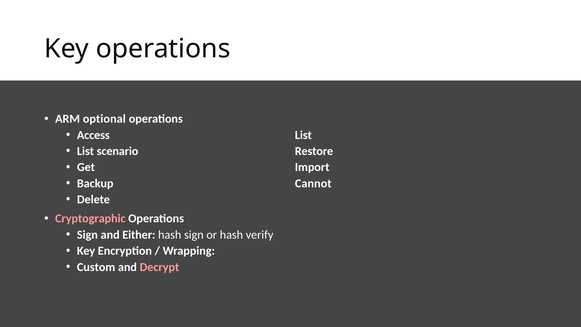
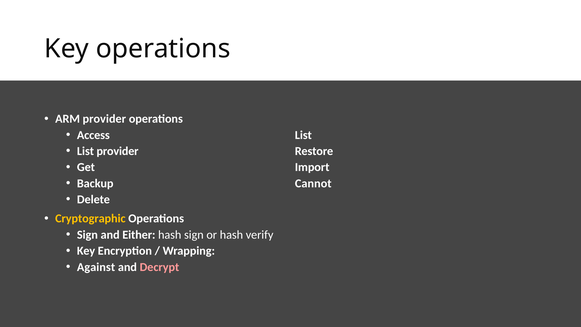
ARM optional: optional -> provider (104, 119)
List scenario: scenario -> provider (118, 151)
Cryptographic colour: pink -> yellow (90, 219)
Custom: Custom -> Against (96, 267)
